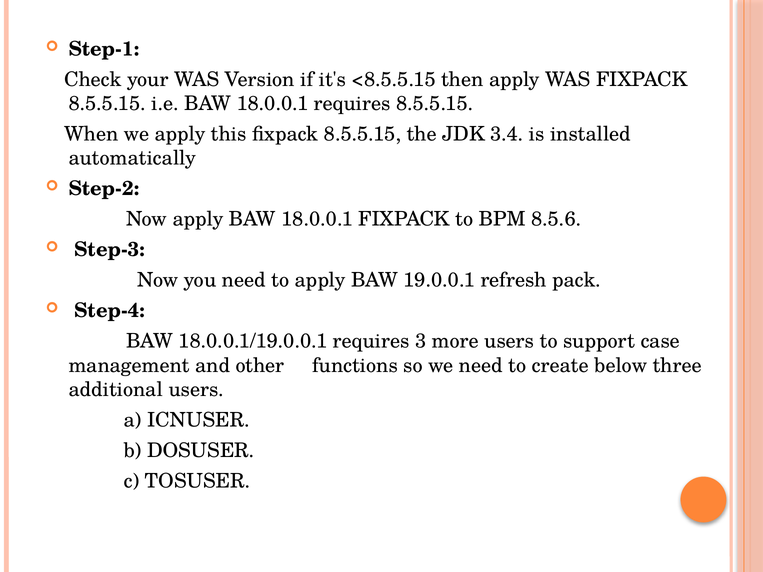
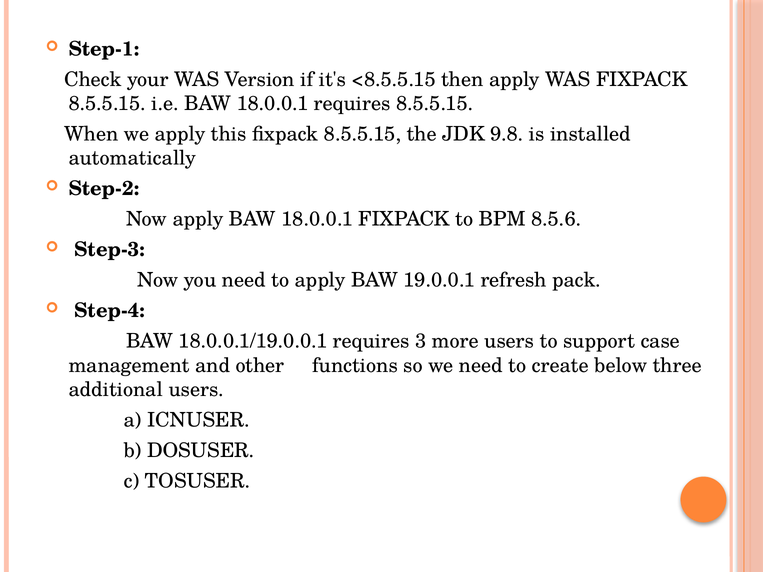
3.4: 3.4 -> 9.8 (507, 134)
